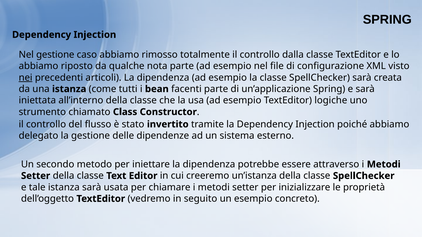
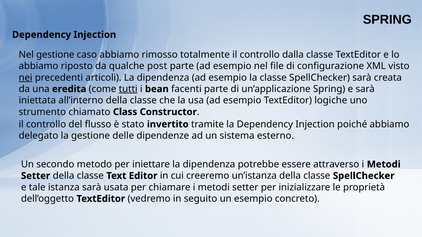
nota: nota -> post (157, 66)
una istanza: istanza -> eredita (69, 89)
tutti underline: none -> present (128, 89)
